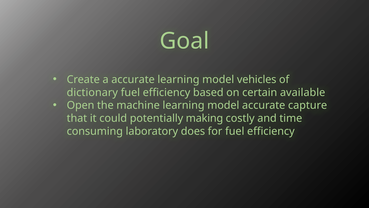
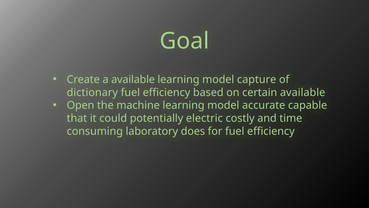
a accurate: accurate -> available (133, 79)
vehicles: vehicles -> capture (257, 79)
capture: capture -> capable (308, 105)
making: making -> electric (204, 118)
